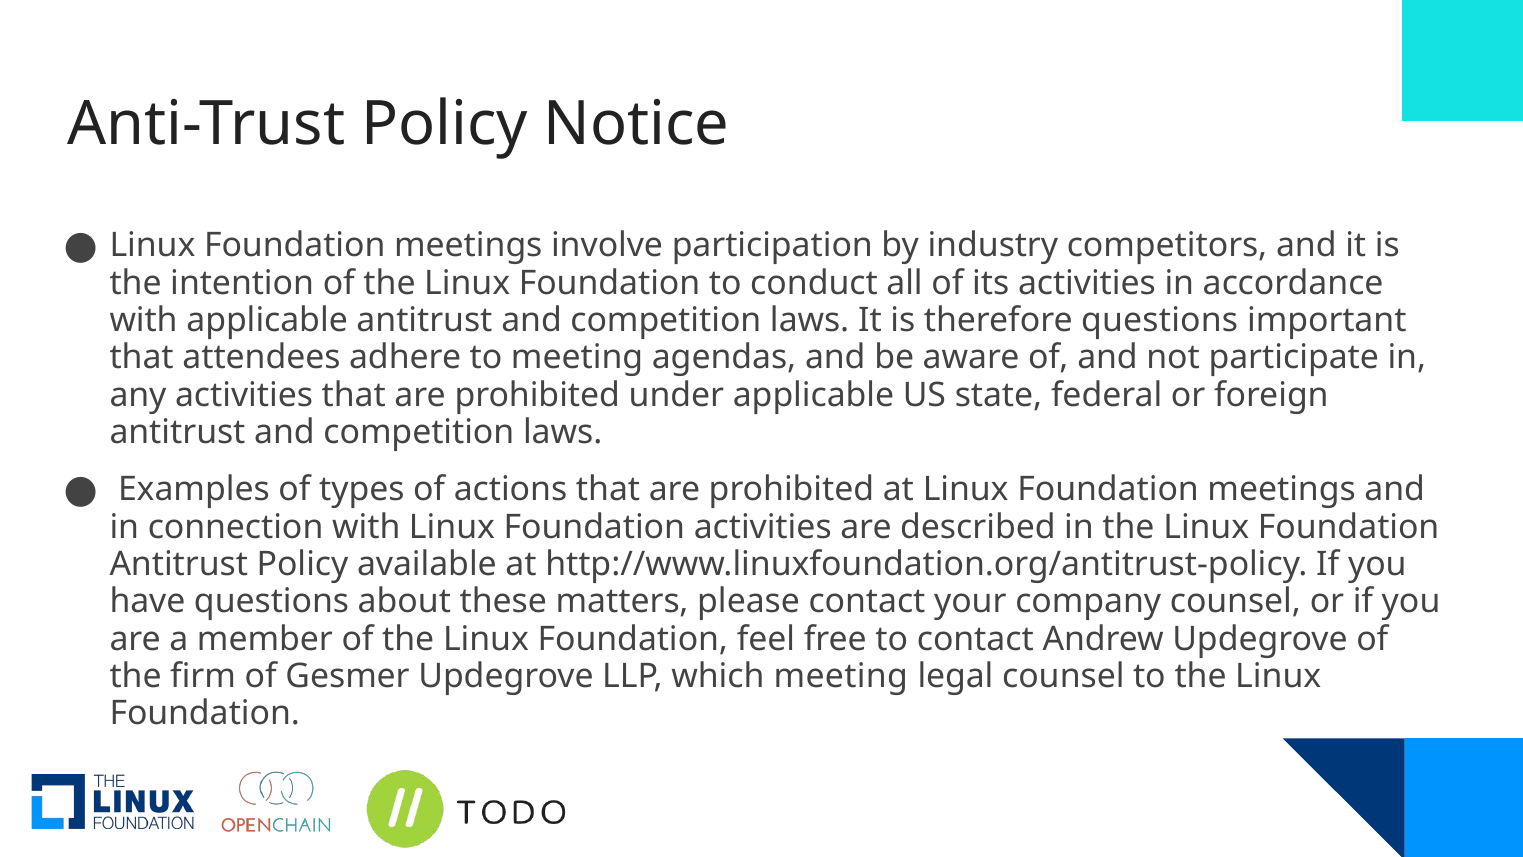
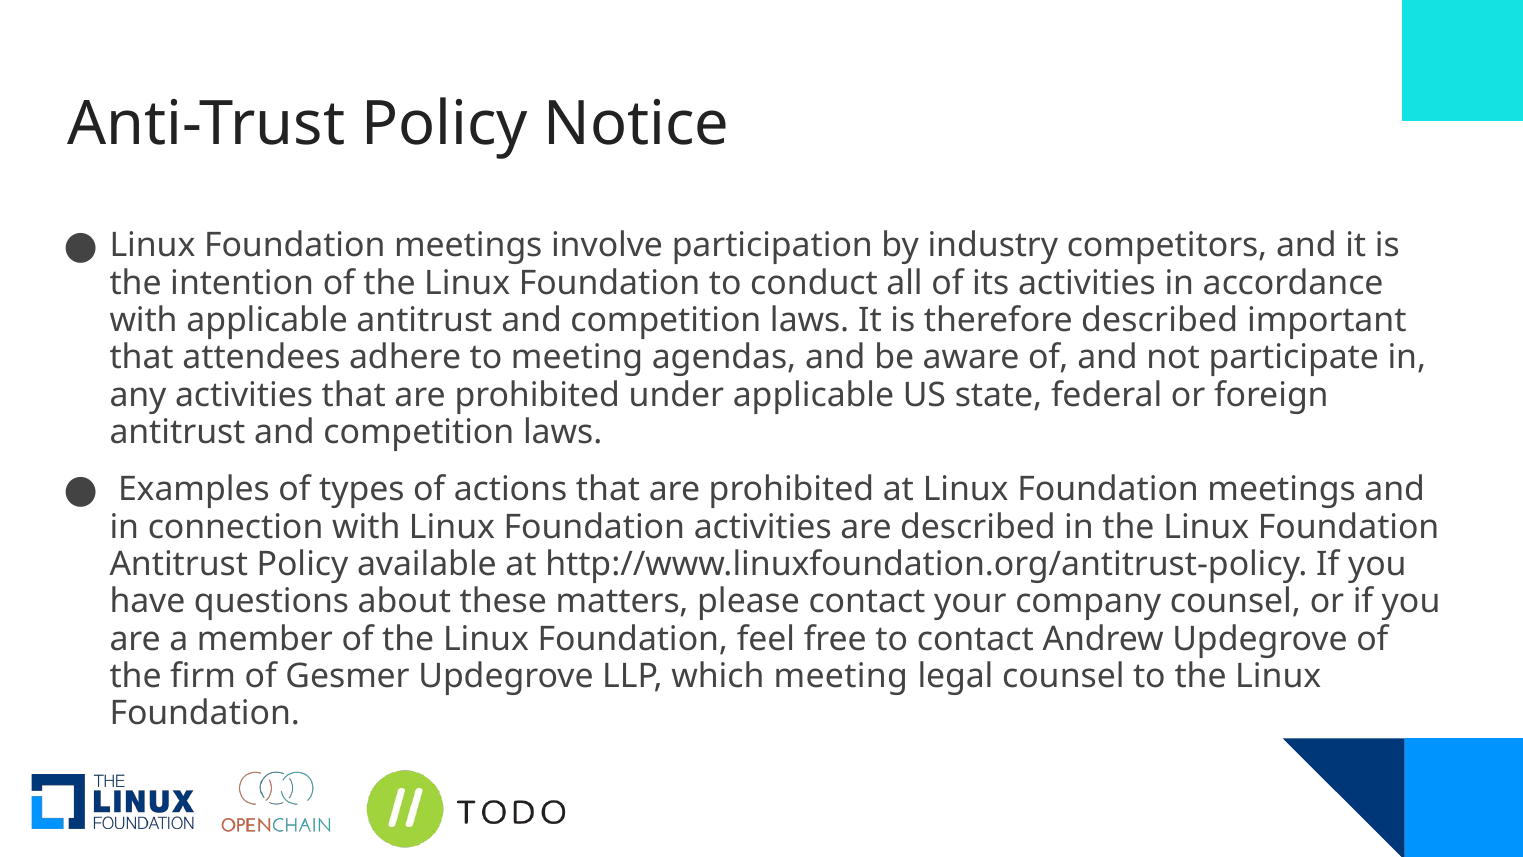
therefore questions: questions -> described (1160, 320)
